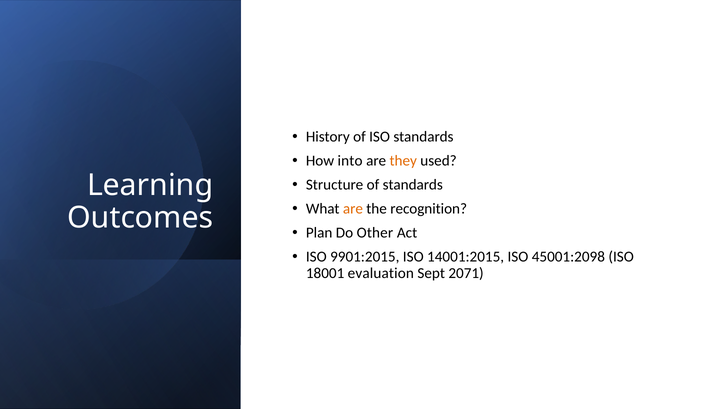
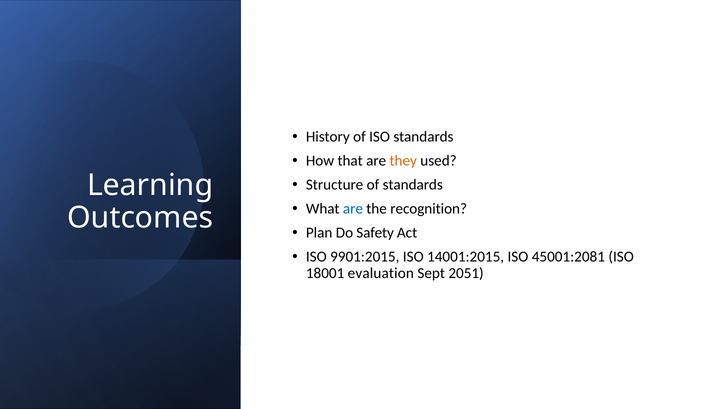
into: into -> that (350, 161)
are colour: orange -> blue (353, 209)
Other: Other -> Safety (375, 233)
45001:2098: 45001:2098 -> 45001:2081 (568, 257)
2071: 2071 -> 2051 (466, 273)
